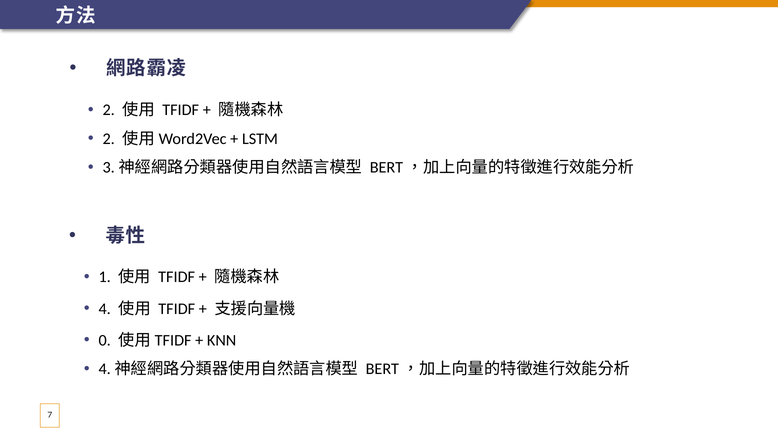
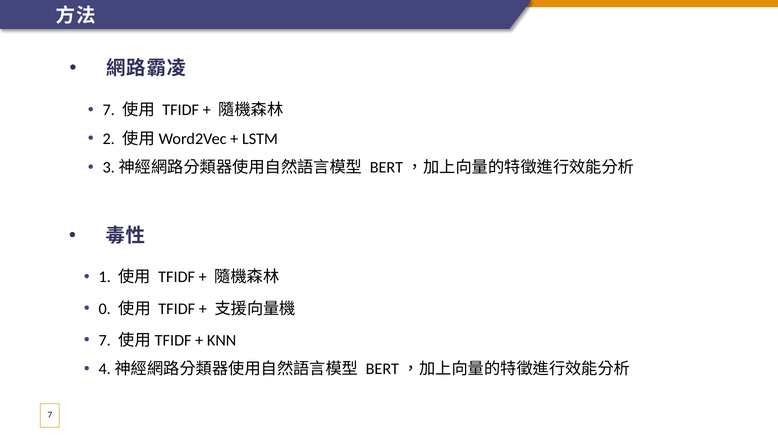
2: 2 -> 7 (109, 110)
4: 4 -> 0 (105, 309)
0: 0 -> 7 (105, 341)
